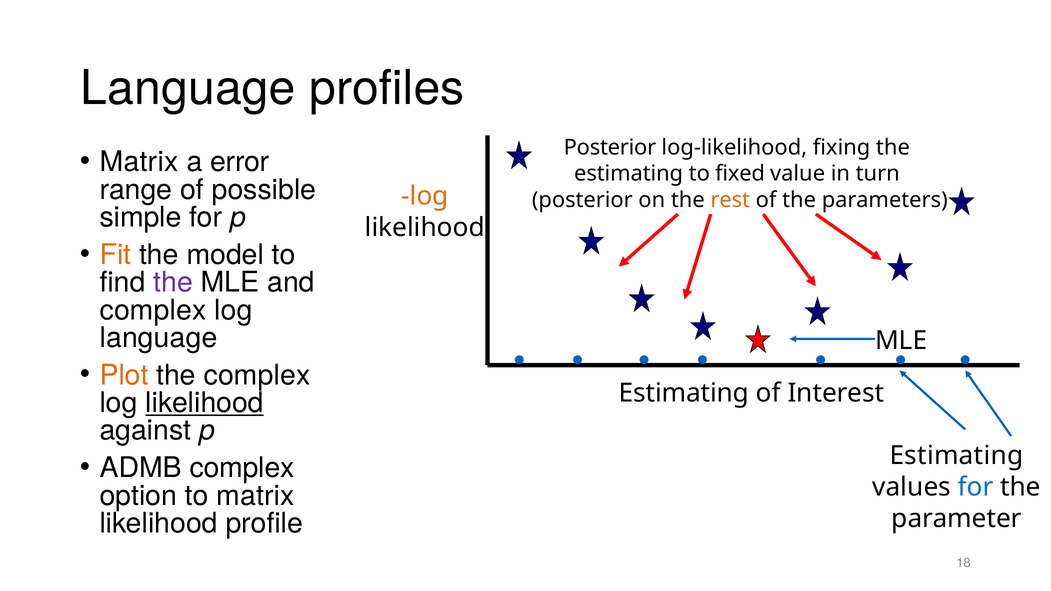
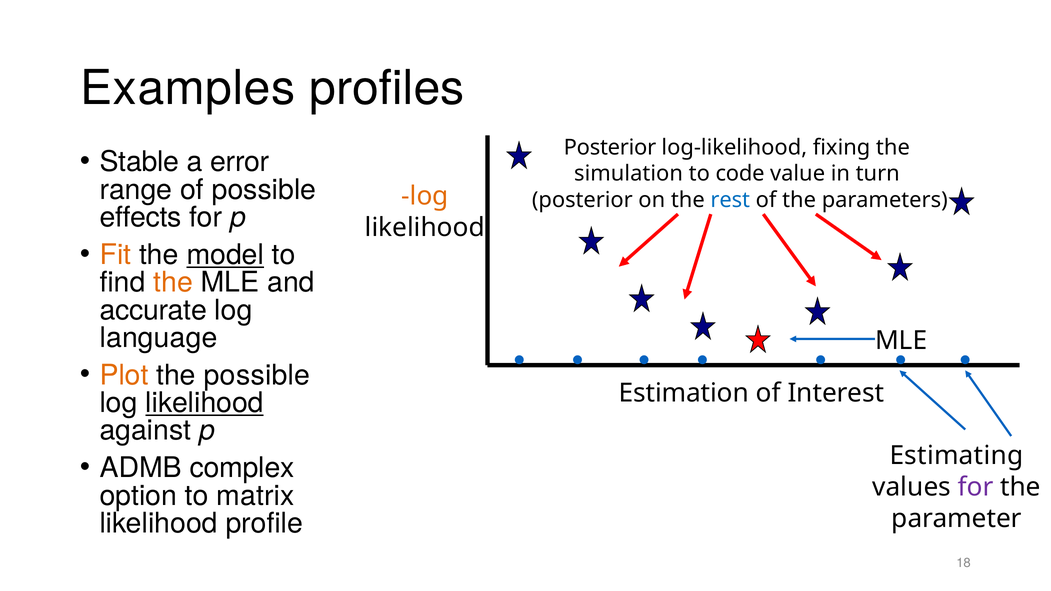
Language: Language -> Examples (188, 88)
Matrix: Matrix -> Stable (139, 162)
estimating: estimating -> simulation (629, 174)
fixed: fixed -> code (740, 174)
rest colour: orange -> blue (730, 200)
simple: simple -> effects (141, 217)
model underline: none -> present (225, 255)
the colour: purple -> orange (173, 283)
complex: complex -> accurate (153, 310)
the complex: complex -> possible (257, 375)
Estimating: Estimating -> Estimation (684, 393)
for colour: blue -> purple (976, 487)
